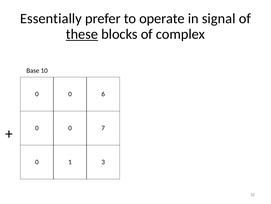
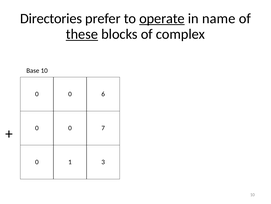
Essentially: Essentially -> Directories (51, 18)
operate underline: none -> present (162, 18)
signal: signal -> name (219, 18)
